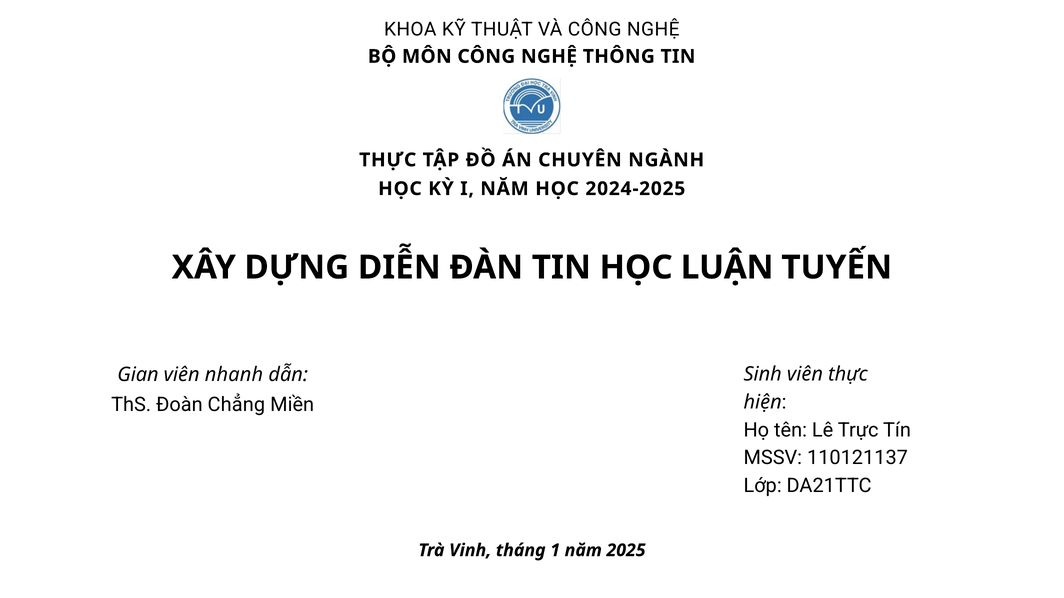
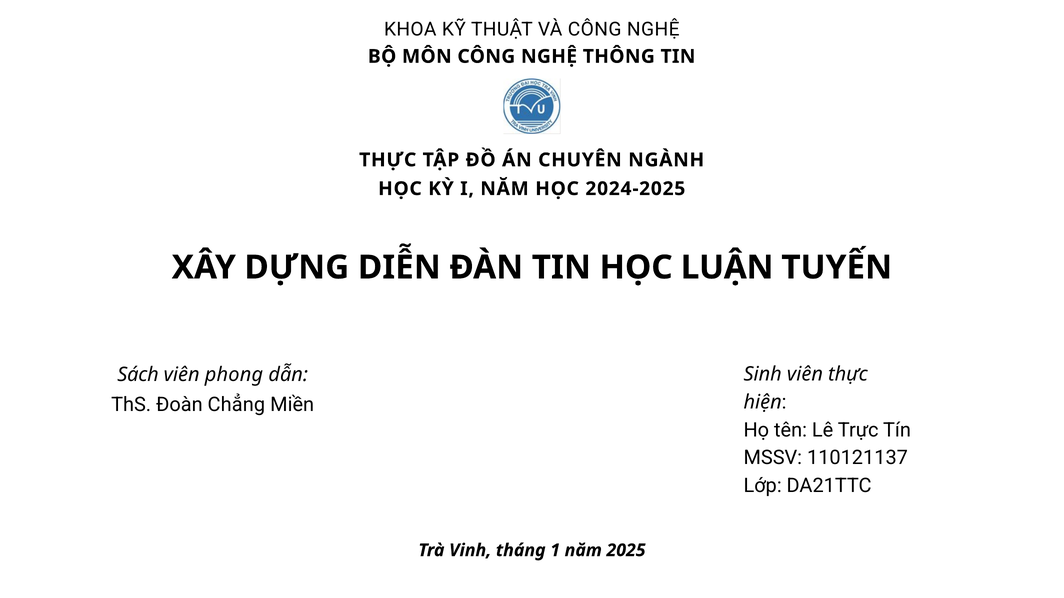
Gian: Gian -> Sách (138, 375)
nhanh: nhanh -> phong (234, 375)
